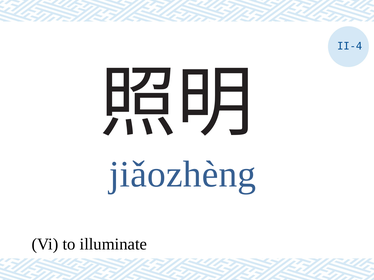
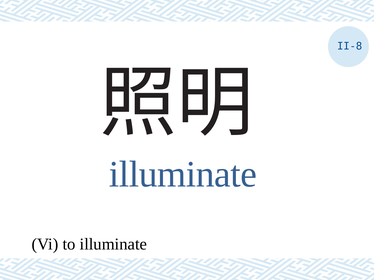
II-4: II-4 -> II-8 (350, 46)
jiǎozhèng: jiǎozhèng -> illuminate (183, 175)
